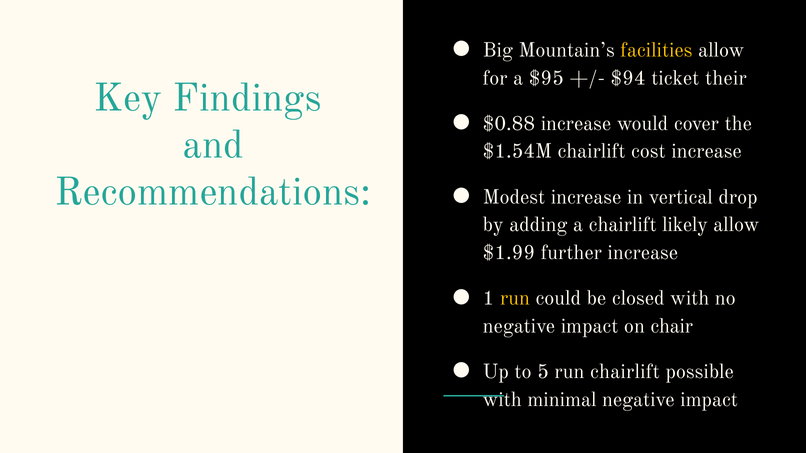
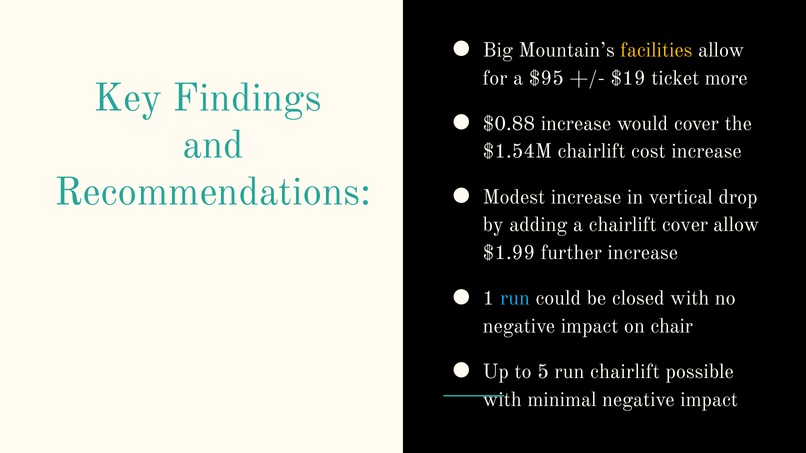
$94: $94 -> $19 (628, 78)
their: their -> more (726, 78)
chairlift likely: likely -> cover (685, 225)
run colour: yellow -> light blue (515, 298)
